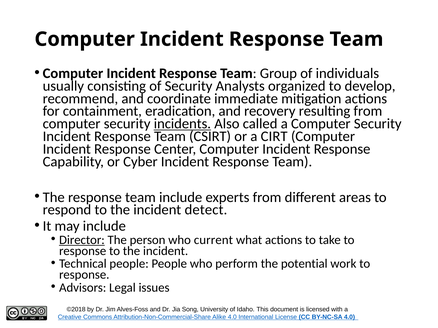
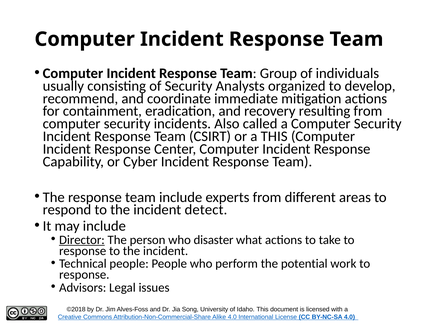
incidents underline: present -> none (182, 124)
a CIRT: CIRT -> THIS (274, 137)
current: current -> disaster (214, 240)
